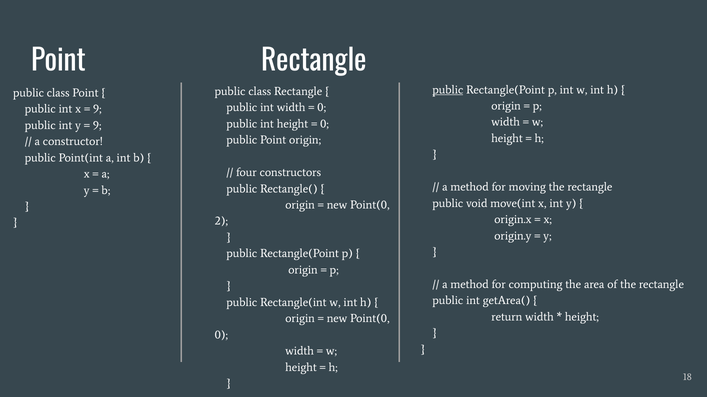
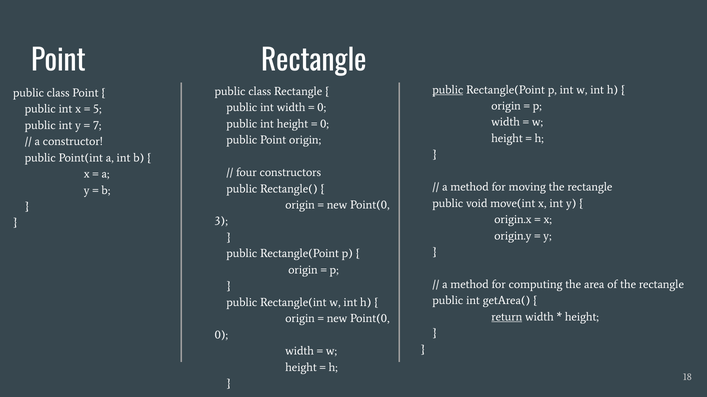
9: 9 -> 5 (97, 109)
9: 9 -> 7 (97, 125)
2: 2 -> 3 (221, 221)
return underline: none -> present (507, 317)
